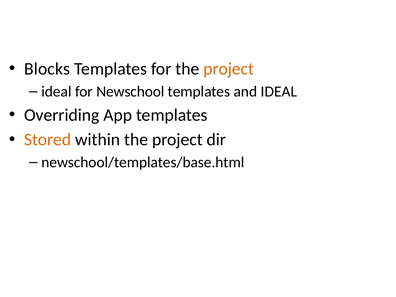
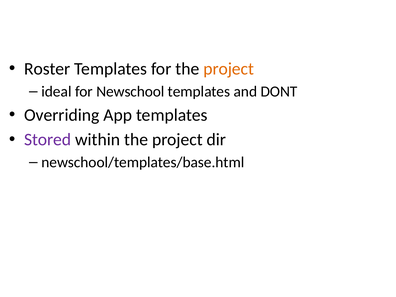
Blocks: Blocks -> Roster (47, 69)
and IDEAL: IDEAL -> DONT (279, 92)
Stored colour: orange -> purple (48, 140)
